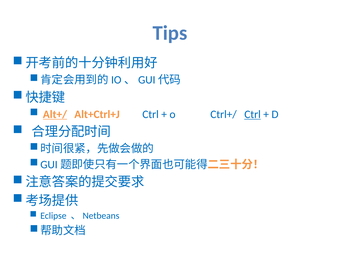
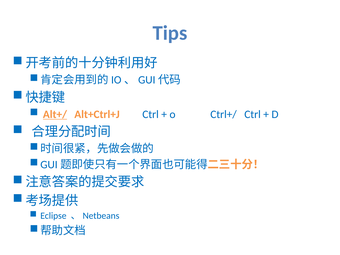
Ctrl underline: present -> none (253, 114)
